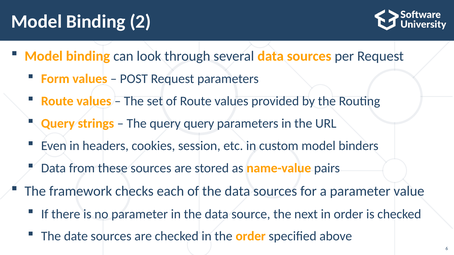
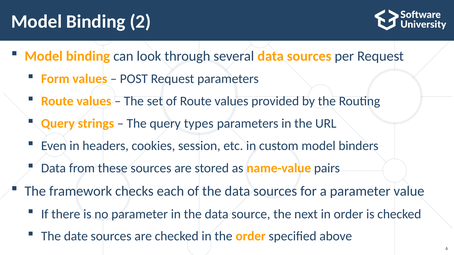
query query: query -> types (199, 124)
